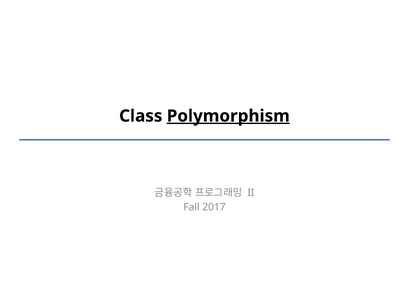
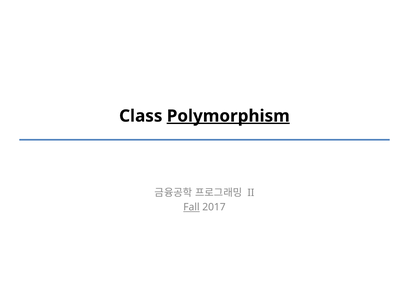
Fall underline: none -> present (191, 207)
